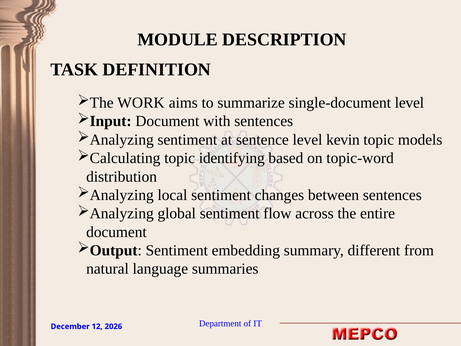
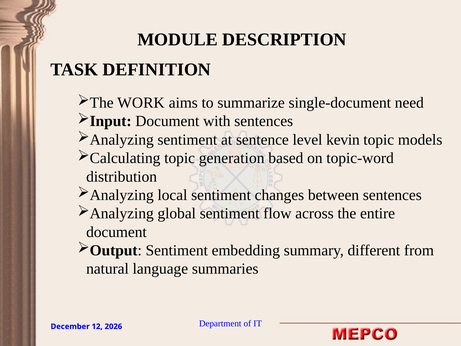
single-document level: level -> need (409, 103)
identifying: identifying -> generation (232, 158)
